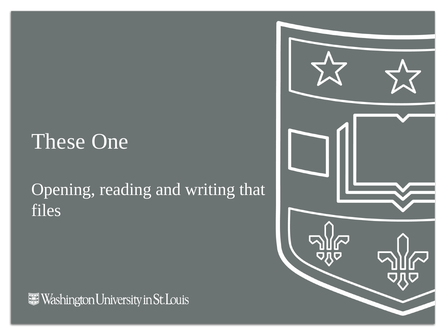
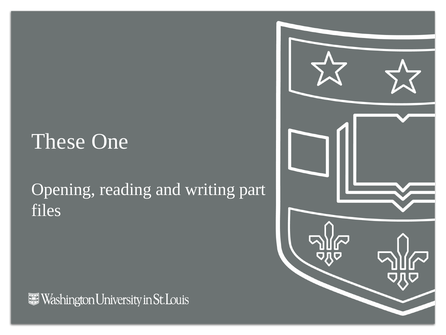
that: that -> part (252, 189)
